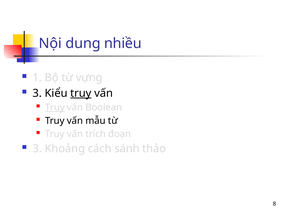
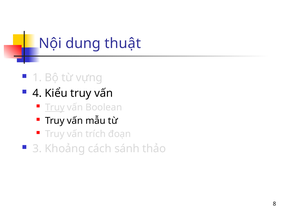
nhiều: nhiều -> thuật (123, 43)
3: 3 -> 4 (37, 93)
truy underline: present -> none (81, 93)
